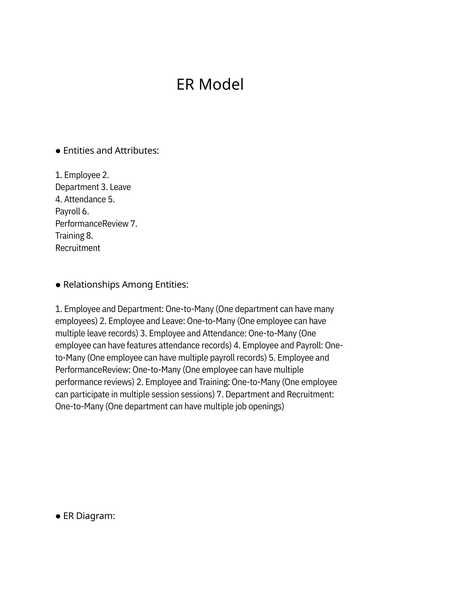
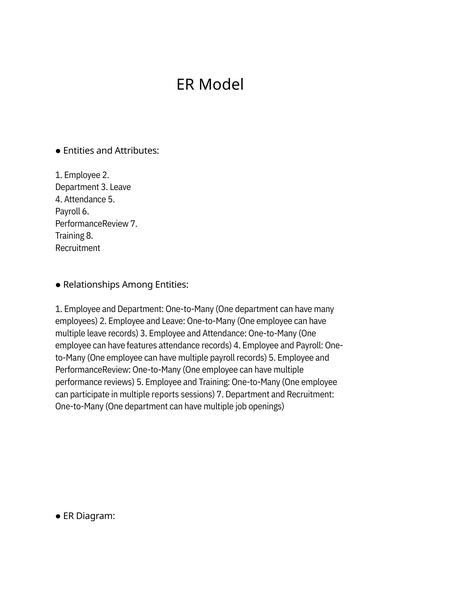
reviews 2: 2 -> 5 (140, 382)
session: session -> reports (165, 394)
